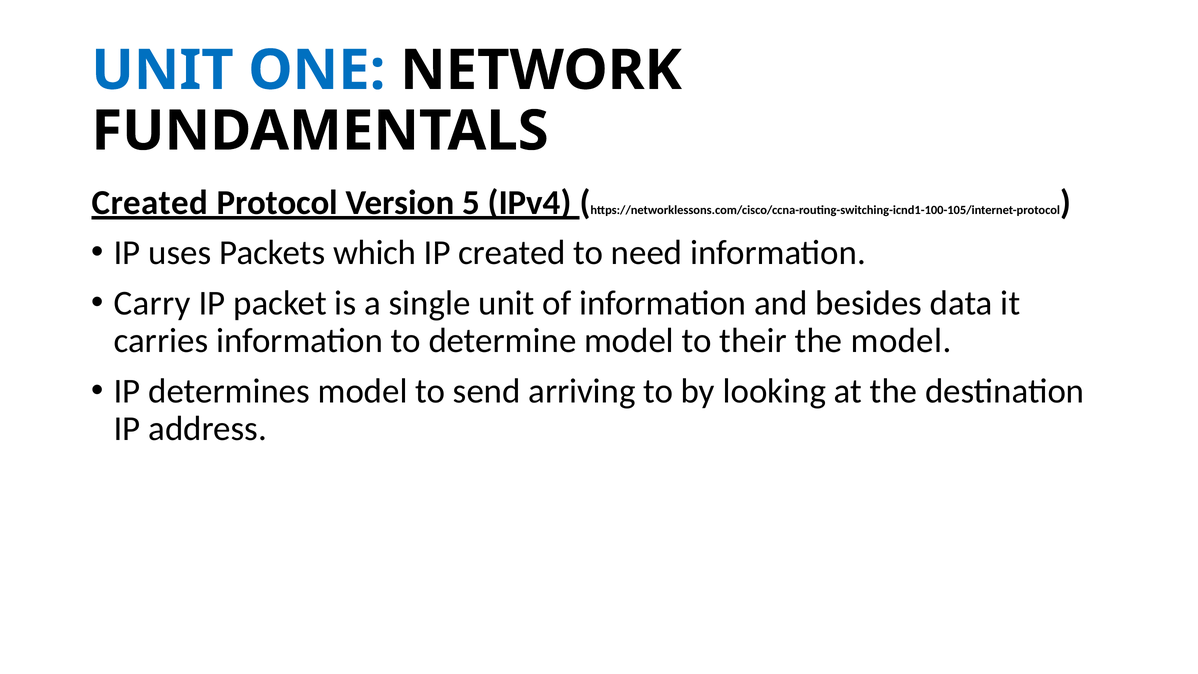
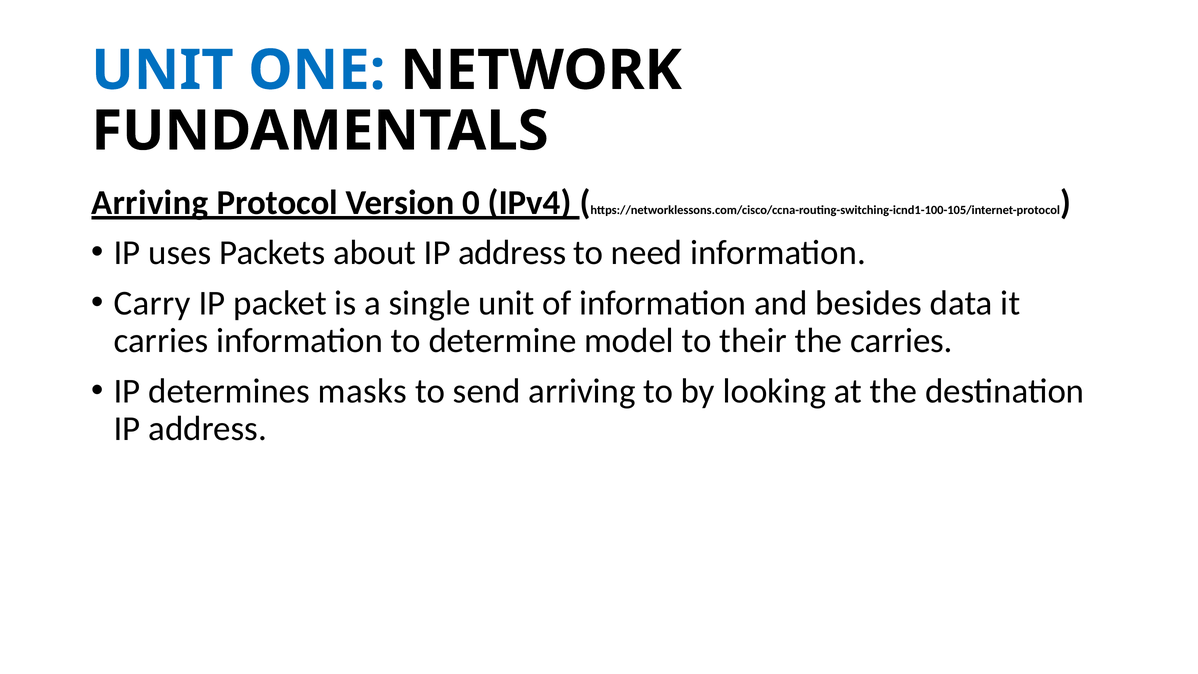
Created: Created -> Arriving (150, 203)
5: 5 -> 0 (471, 203)
which: which -> about (375, 253)
created: created -> address (512, 253)
the model: model -> carries (901, 341)
determines model: model -> masks (362, 391)
